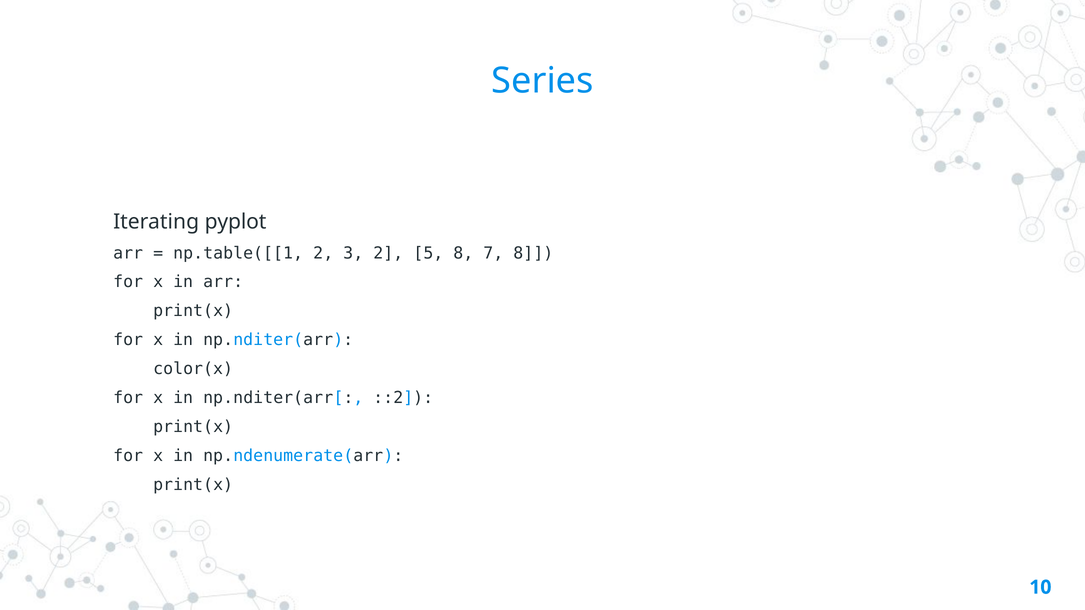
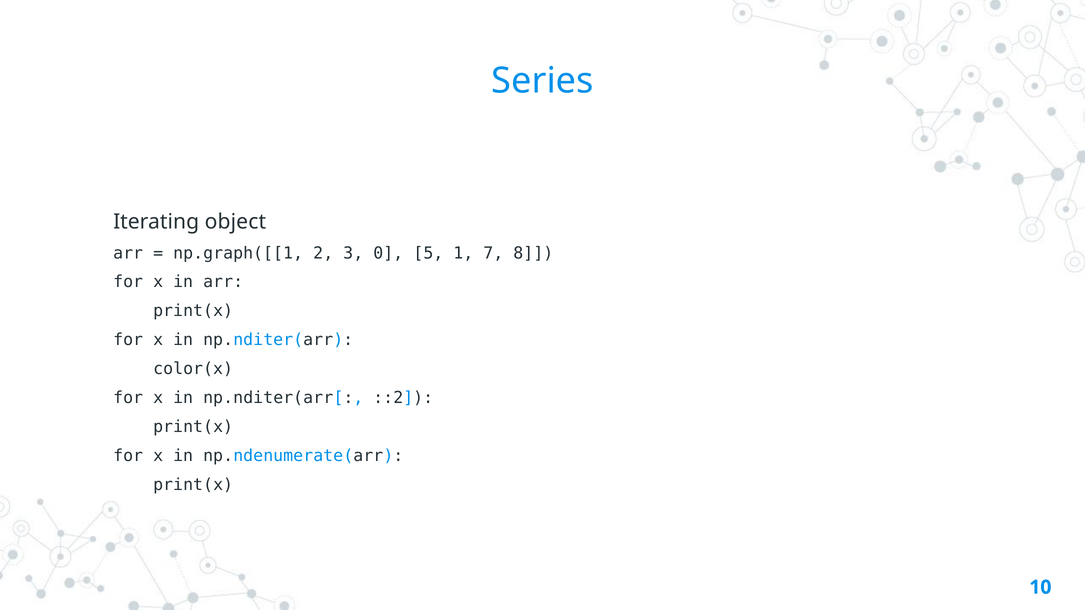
pyplot: pyplot -> object (235, 222)
np.table([[1: np.table([[1 -> np.graph([[1 (238, 253)
3 2: 2 -> 0 (388, 253)
5 8: 8 -> 1 (463, 253)
